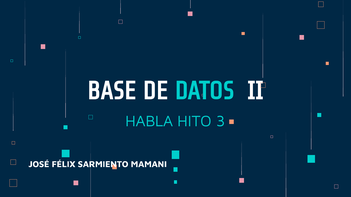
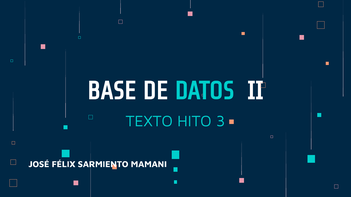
HABLA: HABLA -> TEXTO (149, 122)
